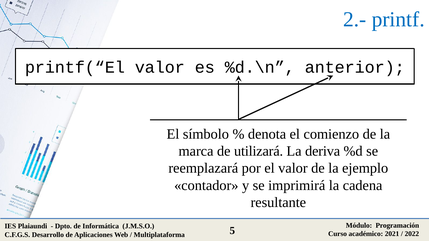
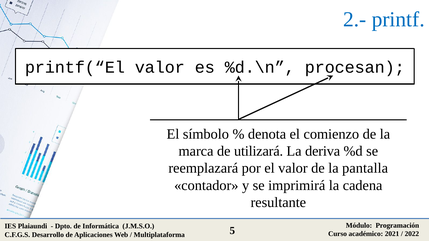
anterior: anterior -> procesan (355, 68)
ejemplo: ejemplo -> pantalla (365, 168)
